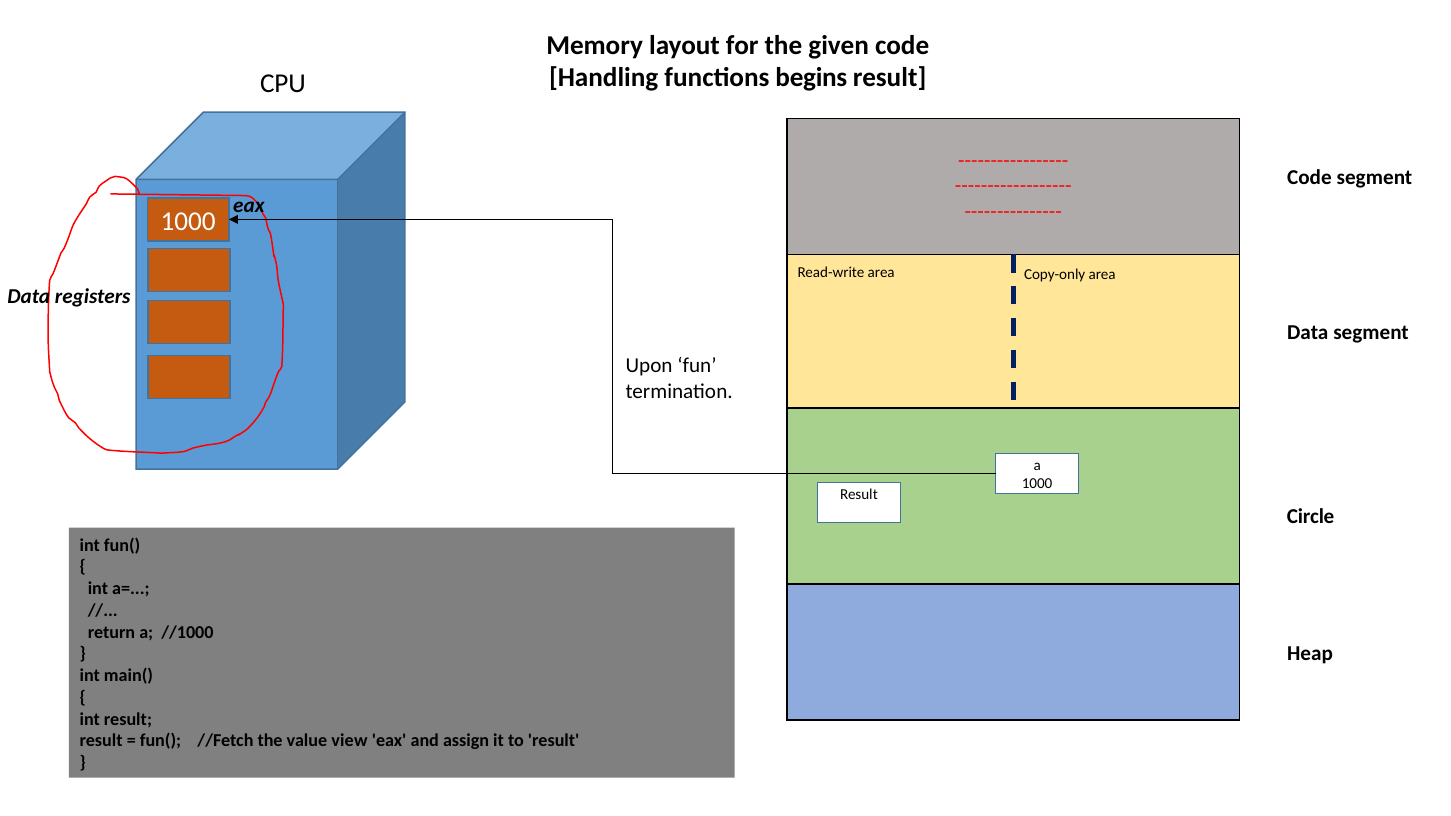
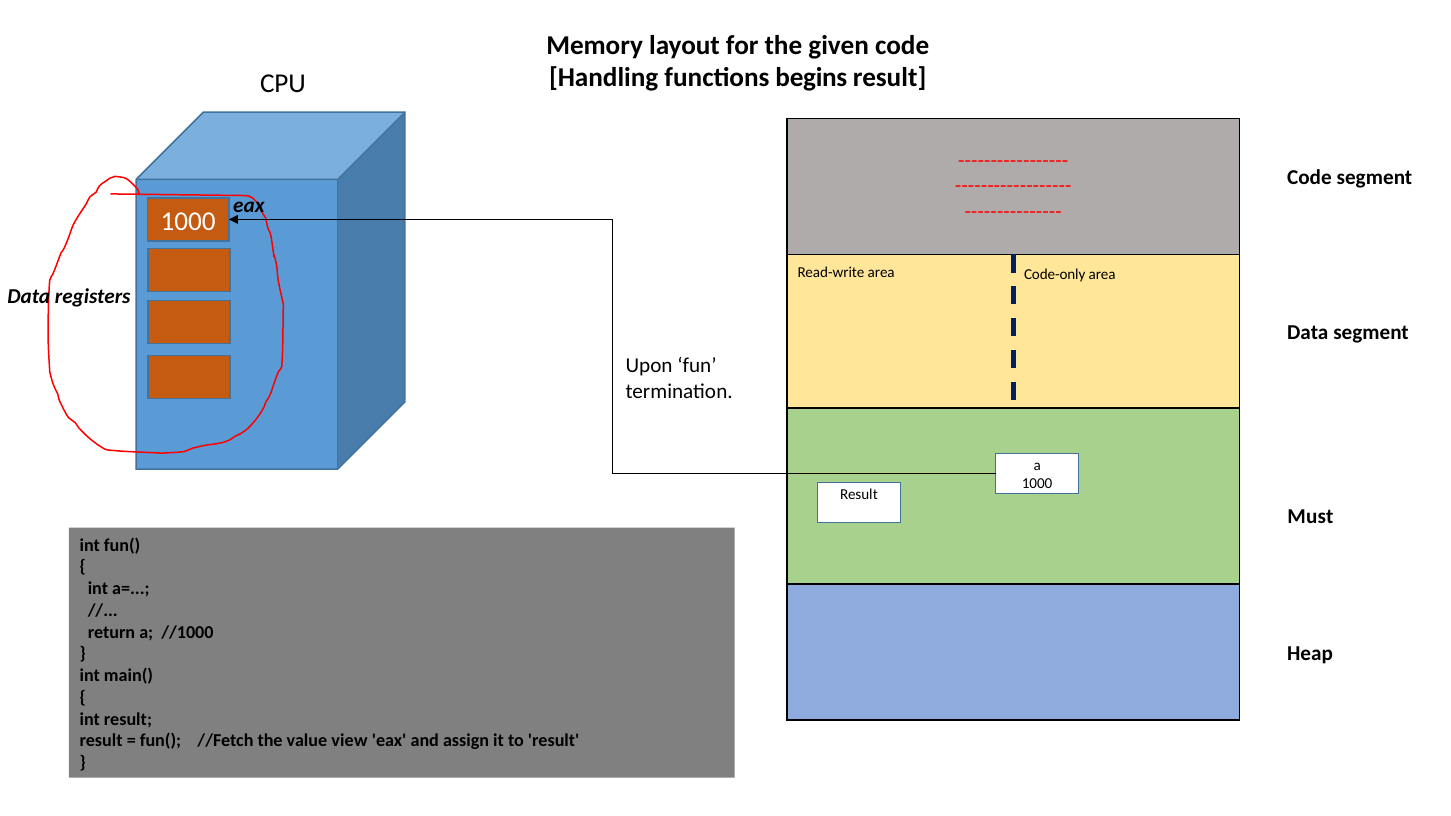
Copy-only: Copy-only -> Code-only (1055, 274)
Circle: Circle -> Must (1310, 516)
